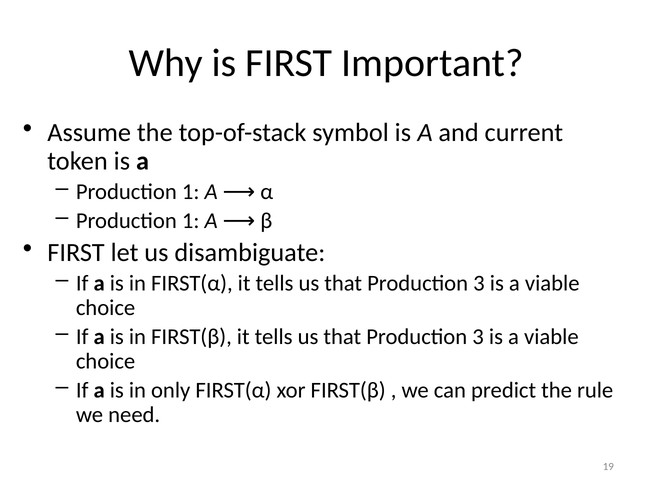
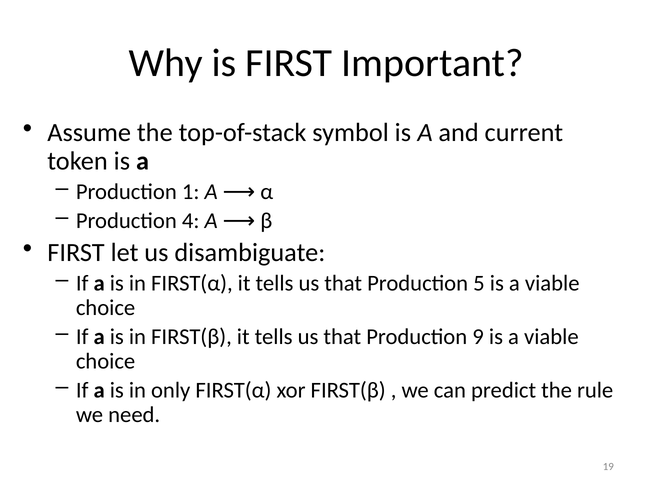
1: 1 -> 4 (191, 221)
3: 3 -> 5 (479, 284)
3: 3 -> 9 (478, 337)
